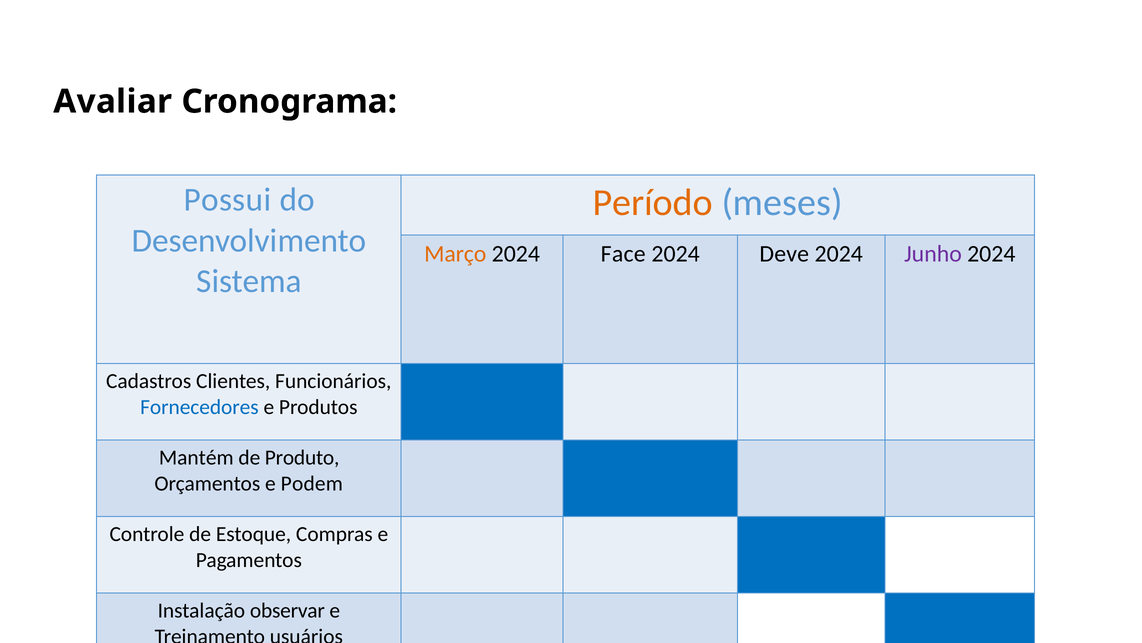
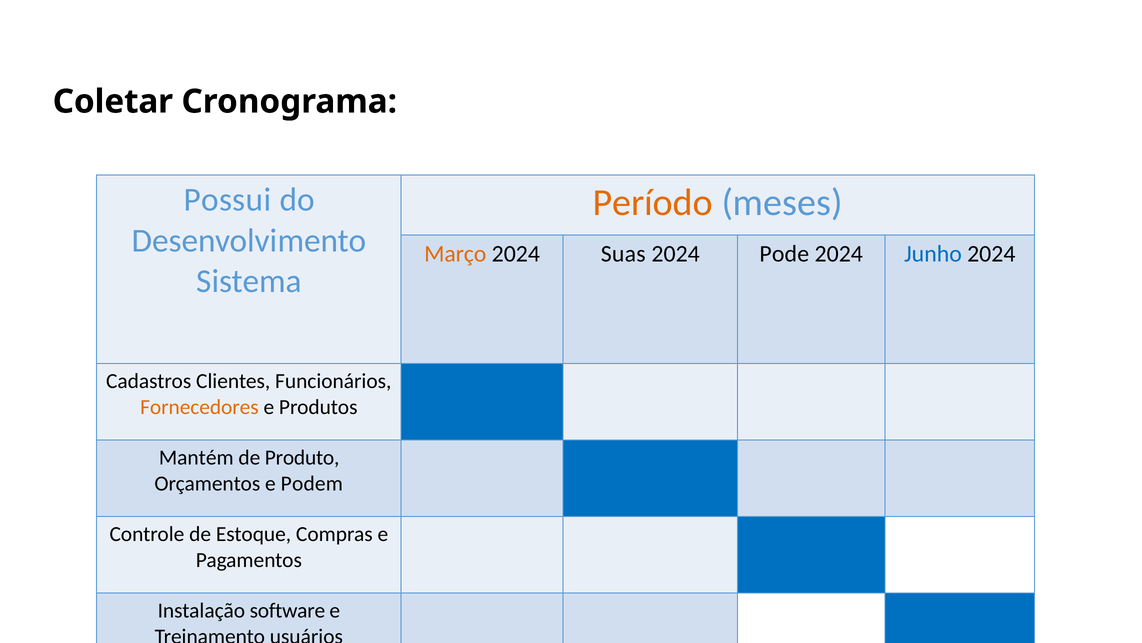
Avaliar: Avaliar -> Coletar (113, 101)
Face: Face -> Suas (623, 254)
Deve: Deve -> Pode (784, 254)
Junho colour: purple -> blue (933, 254)
Fornecedores colour: blue -> orange (199, 407)
observar: observar -> software (287, 610)
